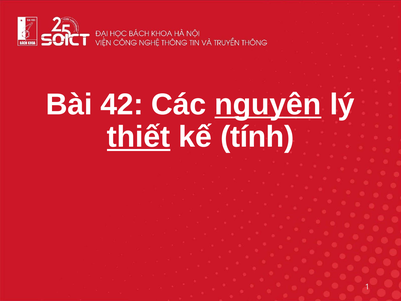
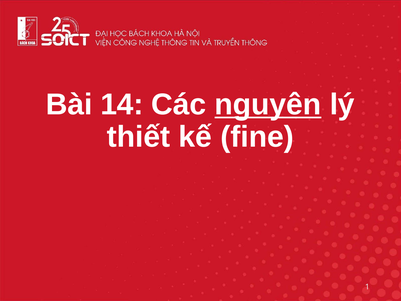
42: 42 -> 14 (122, 104)
thiết underline: present -> none (139, 137)
tính: tính -> fine (257, 137)
